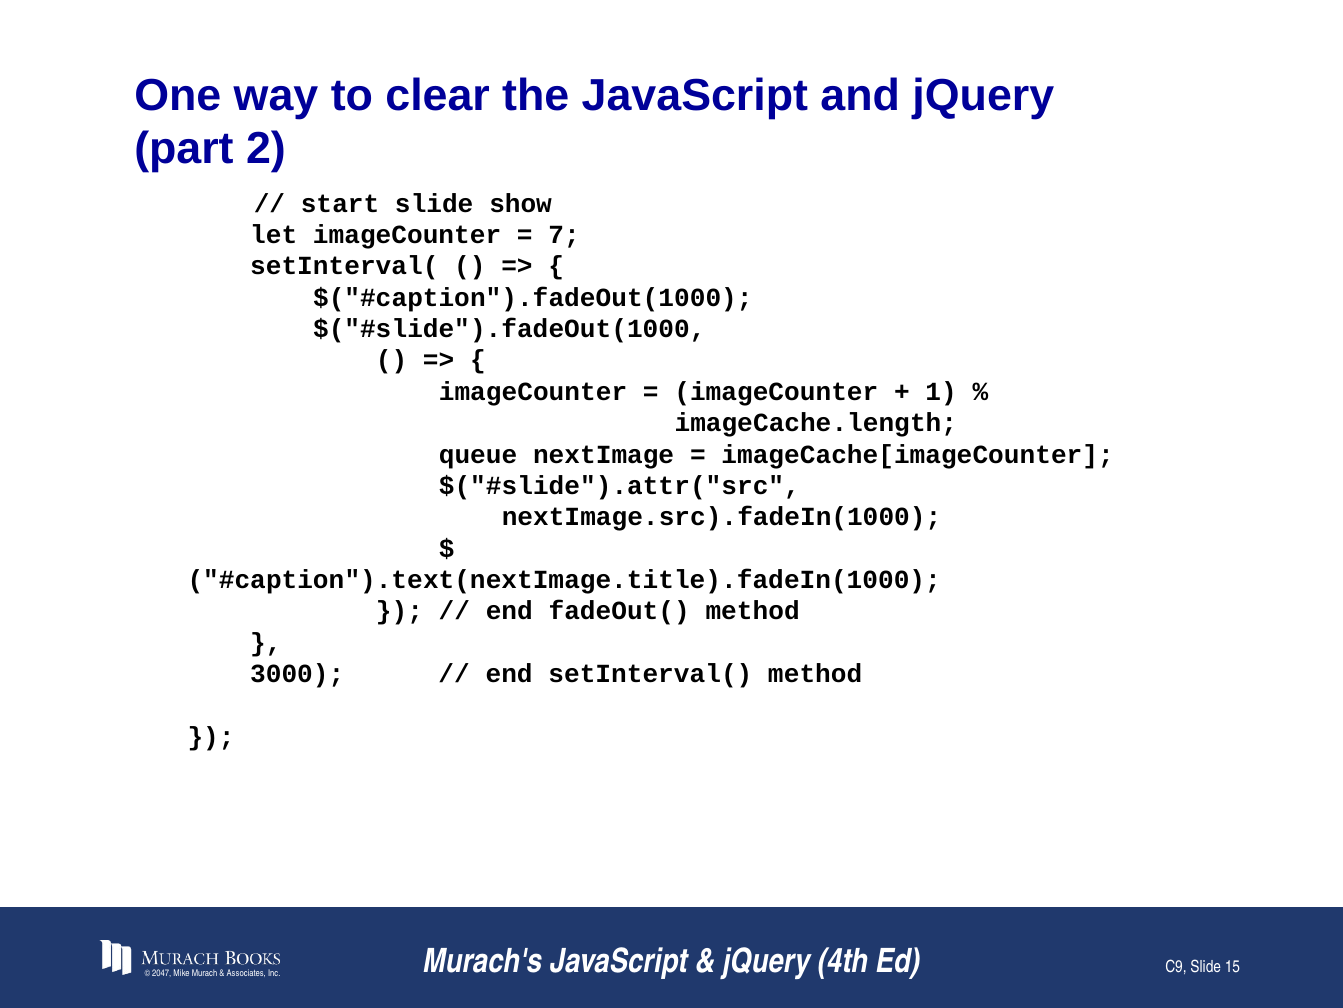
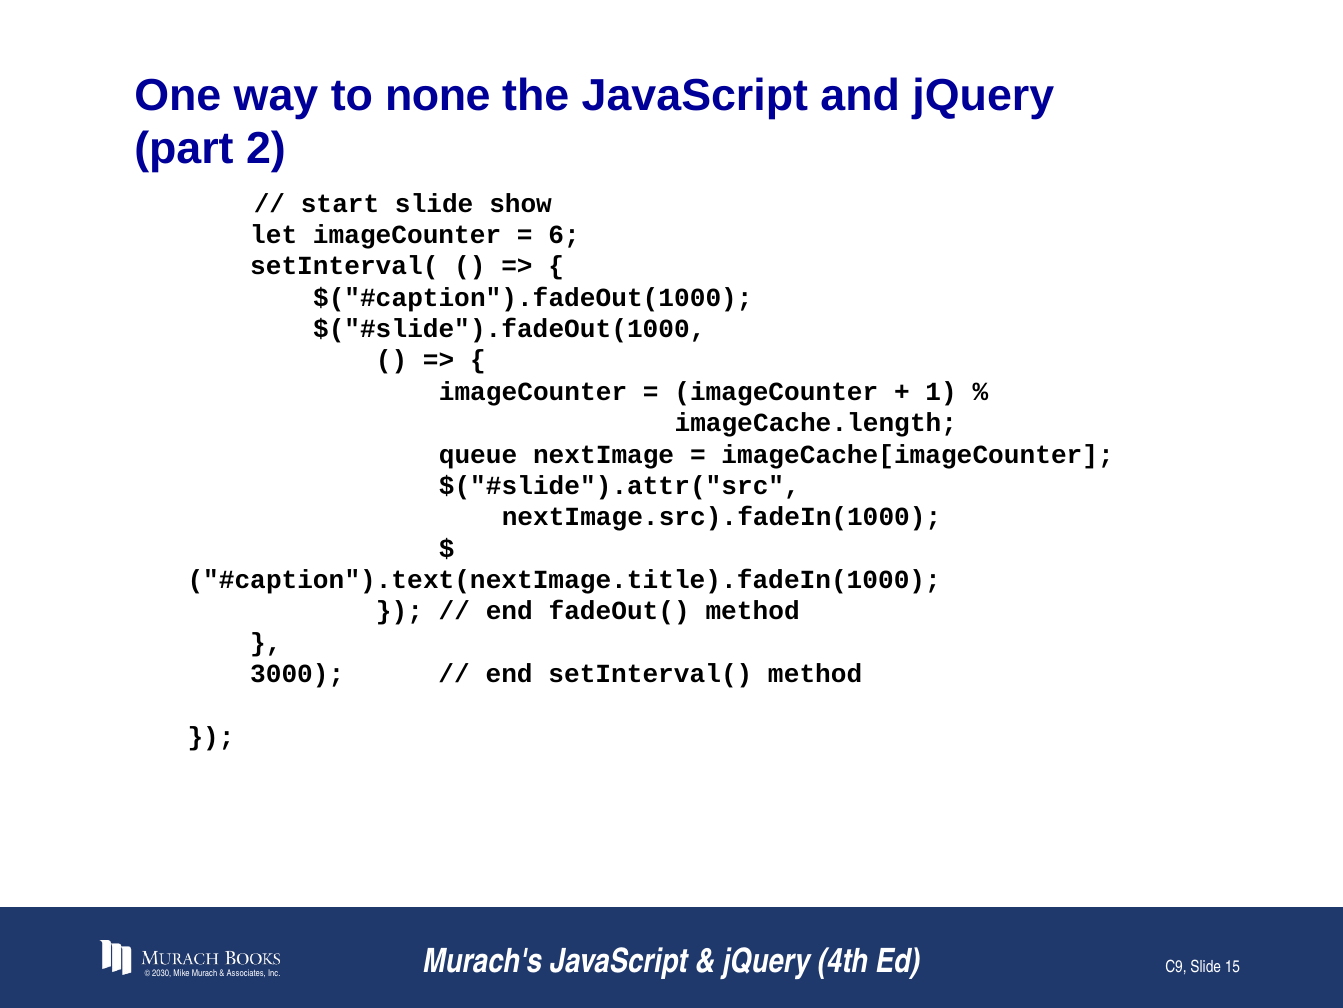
clear: clear -> none (438, 95)
7: 7 -> 6 (564, 235)
2047: 2047 -> 2030 (162, 973)
